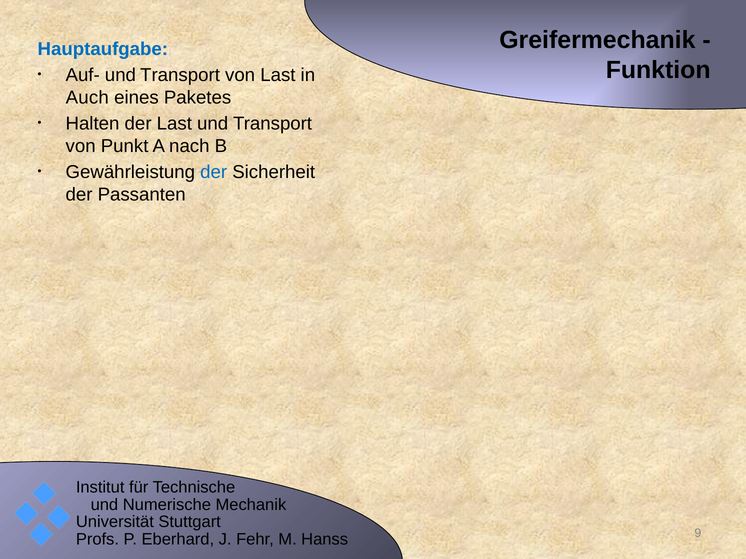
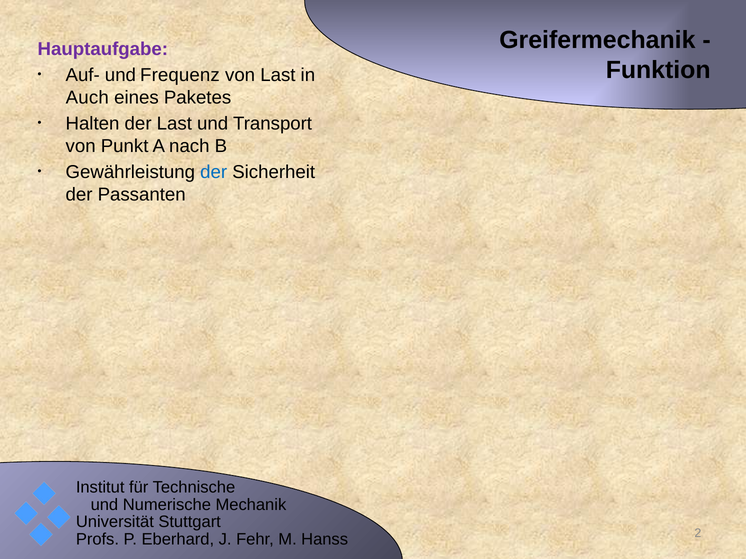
Hauptaufgabe colour: blue -> purple (103, 49)
Auf- und Transport: Transport -> Frequenz (180, 75)
9: 9 -> 2 (698, 534)
